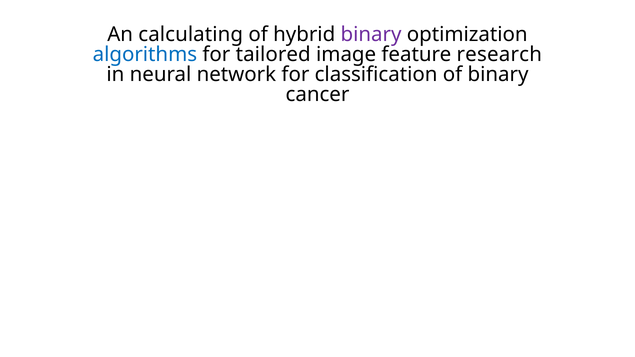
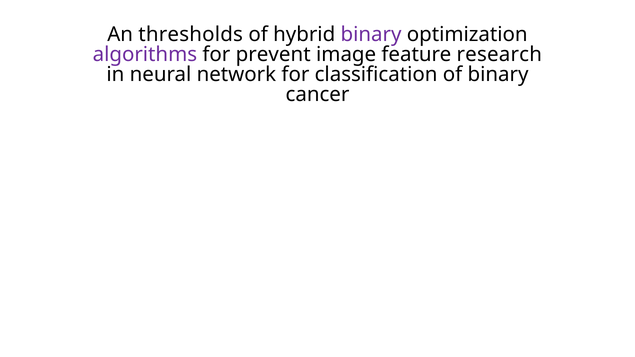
calculating: calculating -> thresholds (191, 35)
algorithms colour: blue -> purple (145, 55)
tailored: tailored -> prevent (273, 55)
